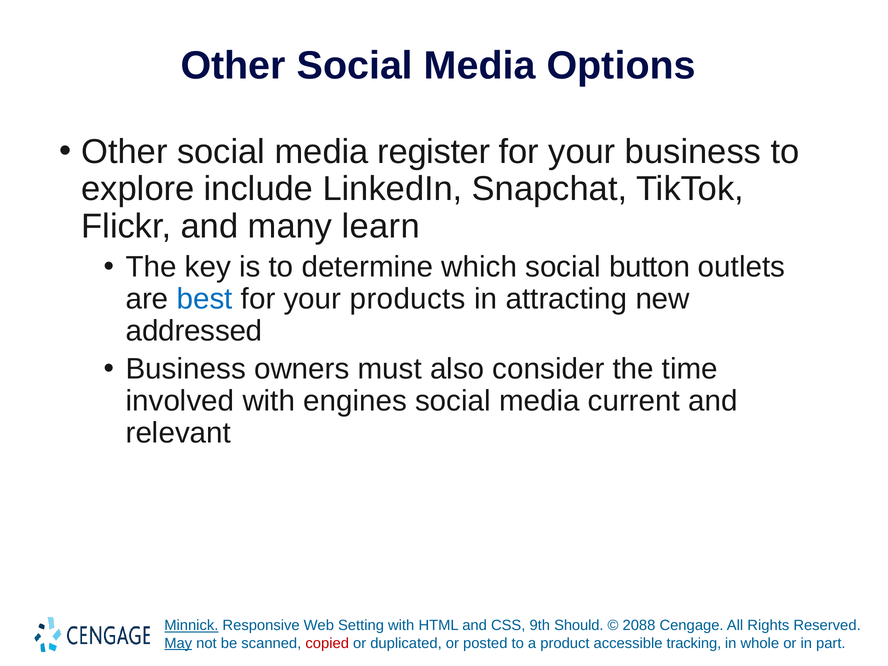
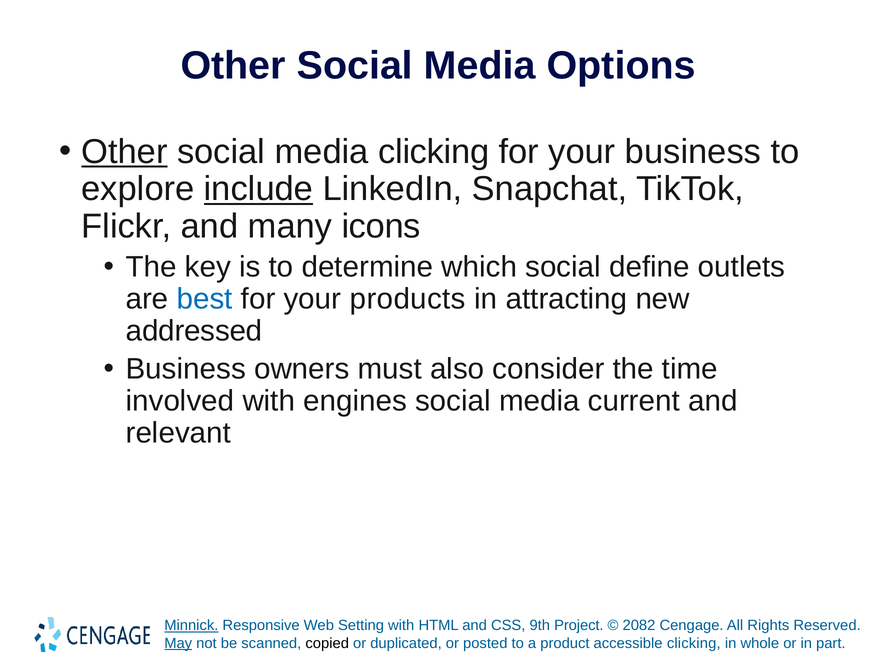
Other underline: none -> present (124, 152)
media register: register -> clicking (434, 152)
include underline: none -> present (258, 189)
learn: learn -> icons (381, 226)
button: button -> define (649, 267)
Should: Should -> Project (579, 626)
2088: 2088 -> 2082 (639, 626)
copied colour: red -> black (327, 643)
accessible tracking: tracking -> clicking (694, 643)
